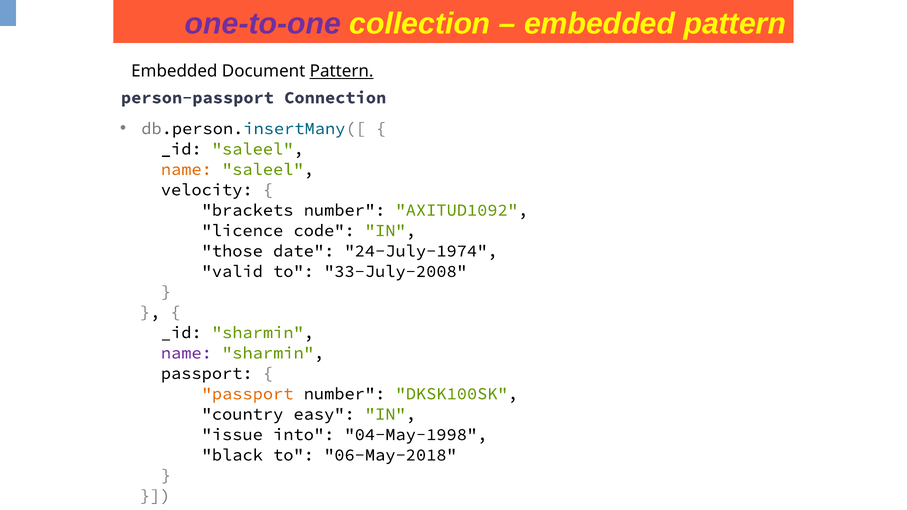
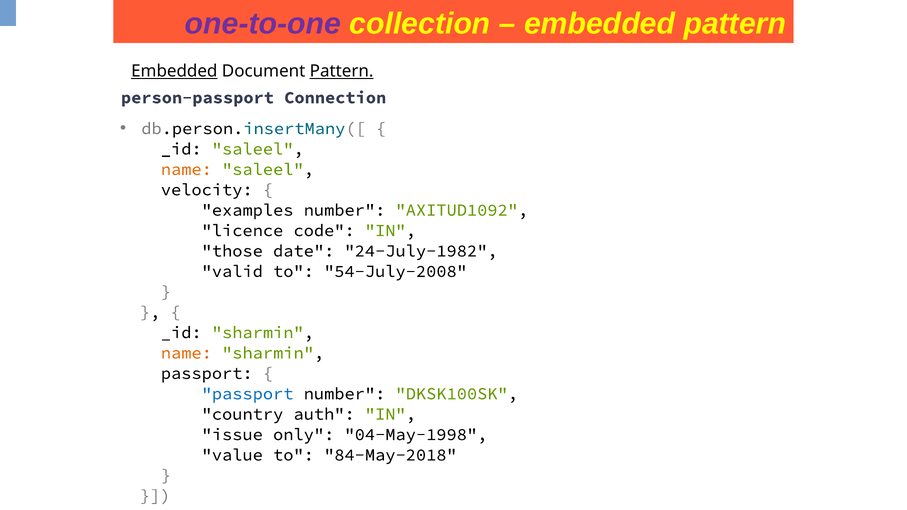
Embedded underline: none -> present (174, 71)
brackets: brackets -> examples (248, 210)
24-July-1974: 24-July-1974 -> 24-July-1982 (421, 251)
33-July-2008: 33-July-2008 -> 54-July-2008 (396, 271)
name colour: purple -> orange (186, 353)
passport colour: orange -> blue (248, 394)
easy: easy -> auth (324, 414)
into: into -> only (304, 435)
black: black -> value (232, 455)
06-May-2018: 06-May-2018 -> 84-May-2018 (390, 455)
